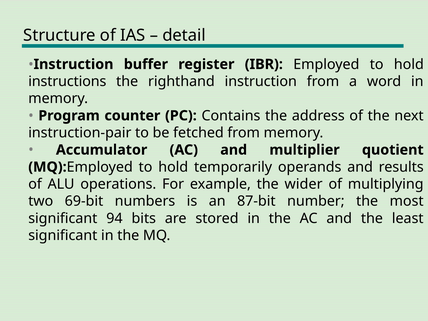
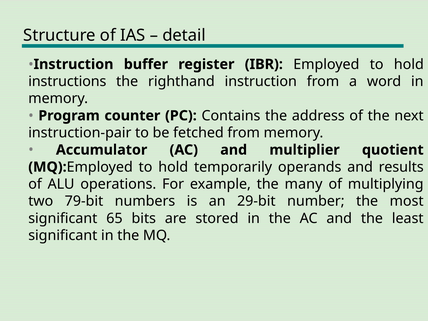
wider: wider -> many (304, 184)
69-bit: 69-bit -> 79-bit (84, 201)
87-bit: 87-bit -> 29-bit (256, 201)
94: 94 -> 65 (114, 218)
